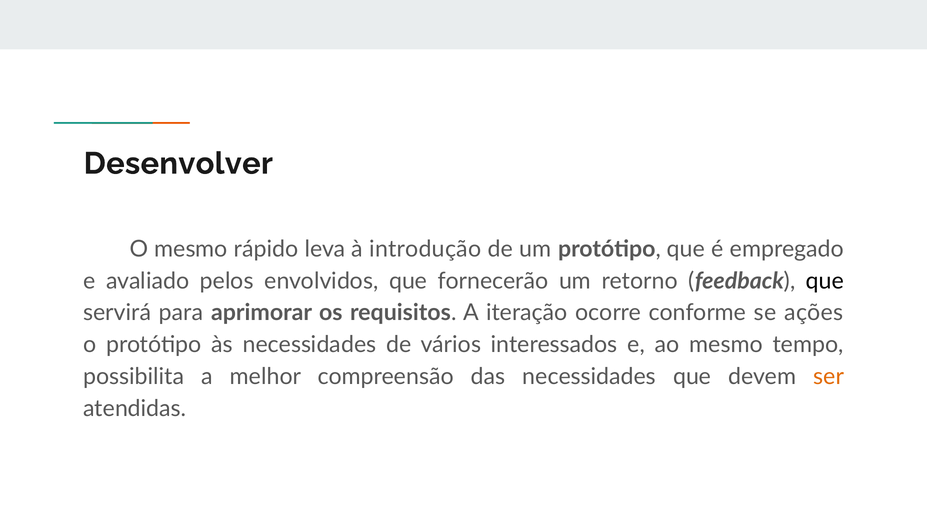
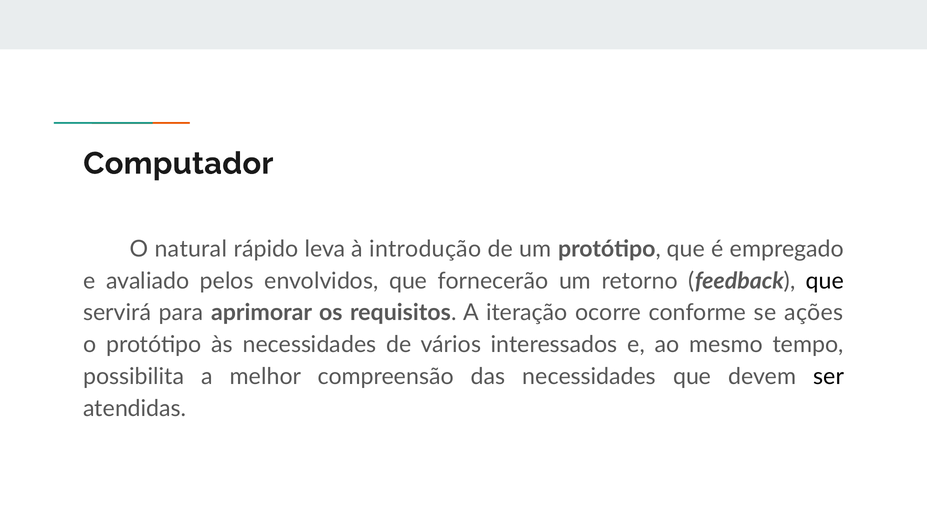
Desenvolver: Desenvolver -> Computador (178, 164)
O mesmo: mesmo -> natural (191, 249)
ser colour: orange -> black (829, 377)
